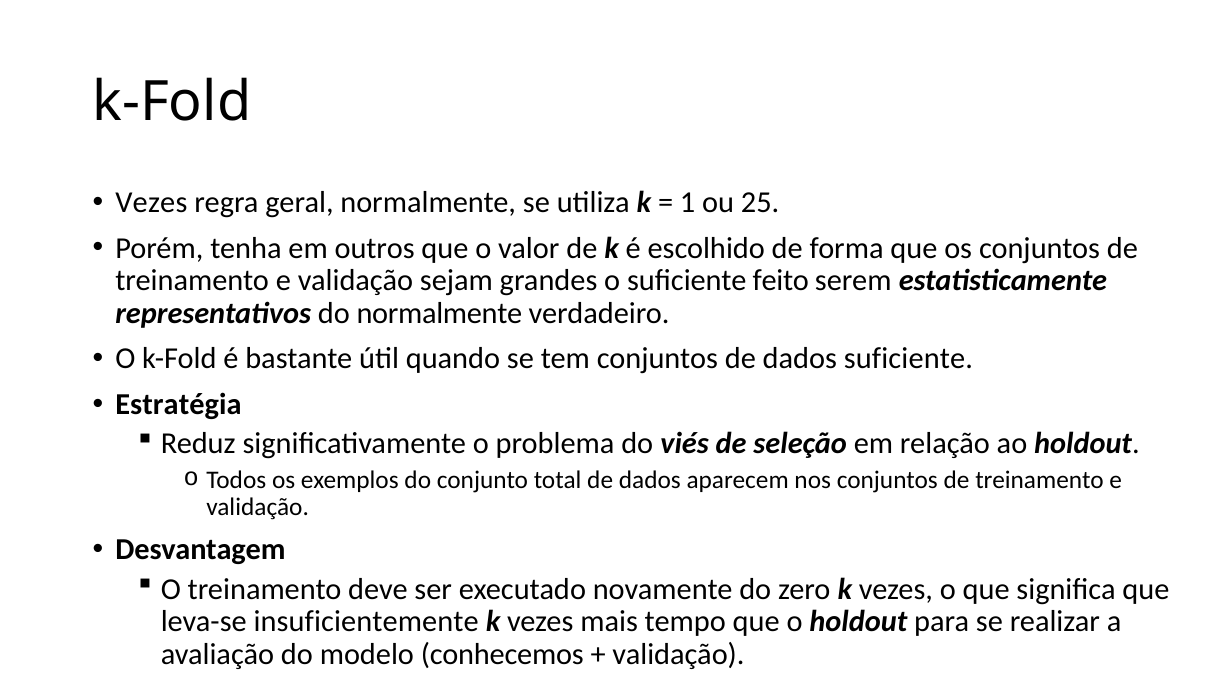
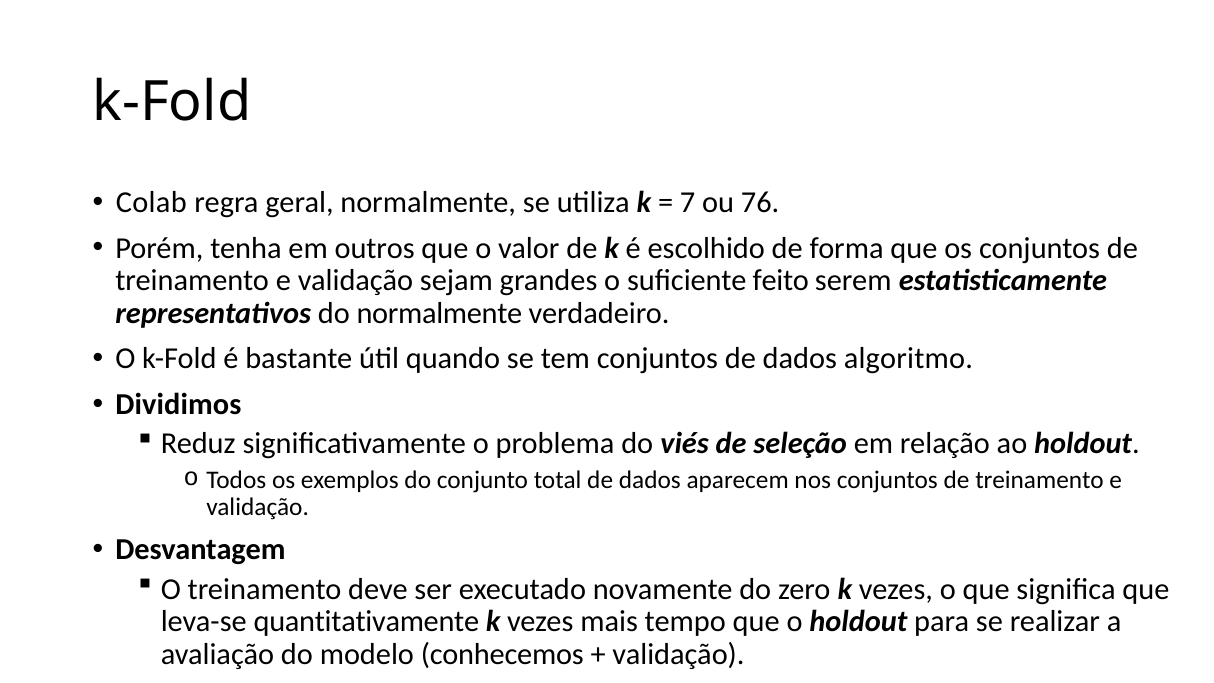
Vezes: Vezes -> Colab (151, 203)
1: 1 -> 7 (688, 203)
25: 25 -> 76 (760, 203)
dados suficiente: suficiente -> algoritmo (908, 359)
Estratégia: Estratégia -> Dividimos (178, 404)
insuficientemente: insuficientemente -> quantitativamente (366, 622)
